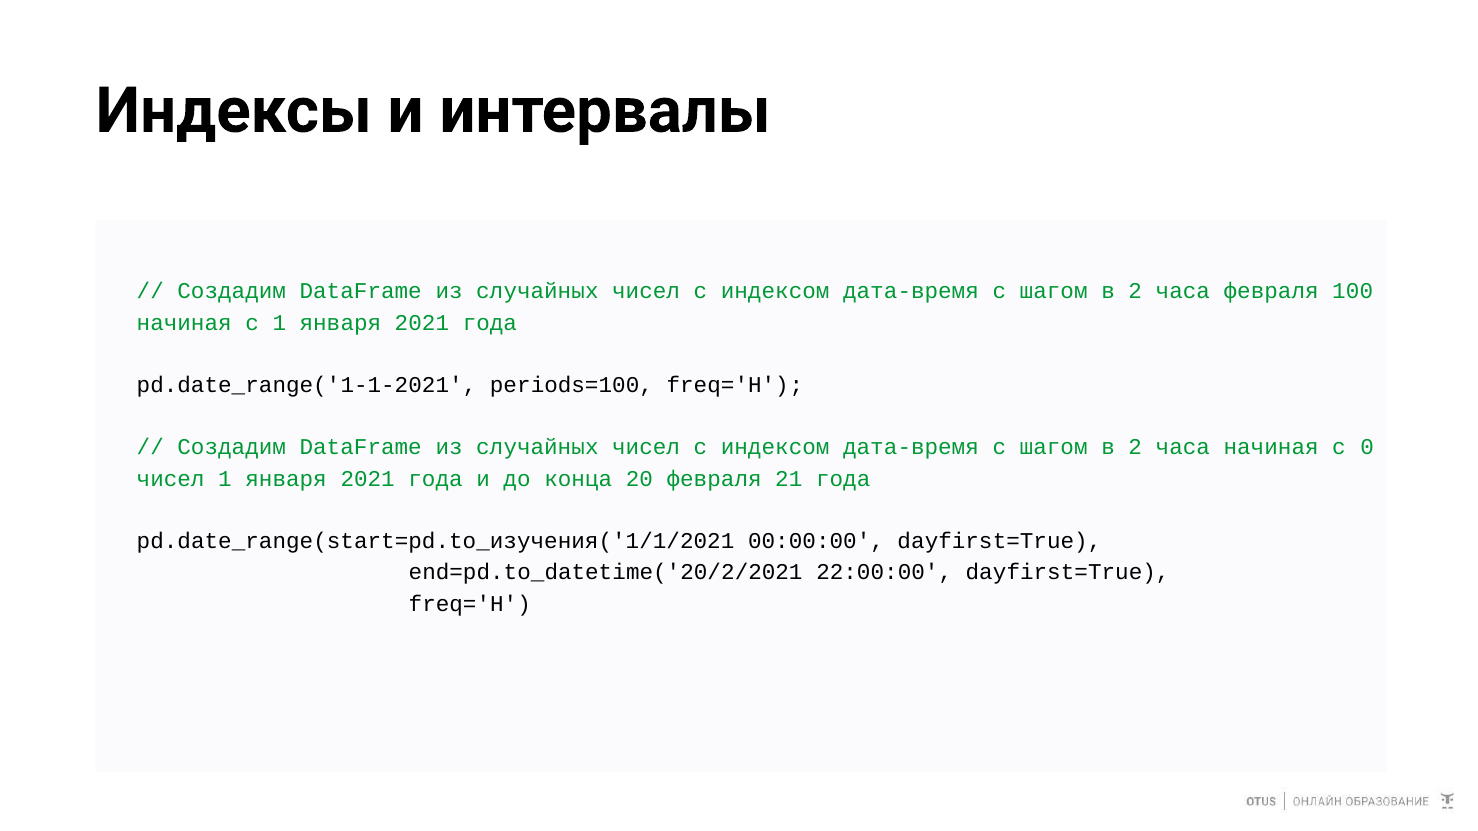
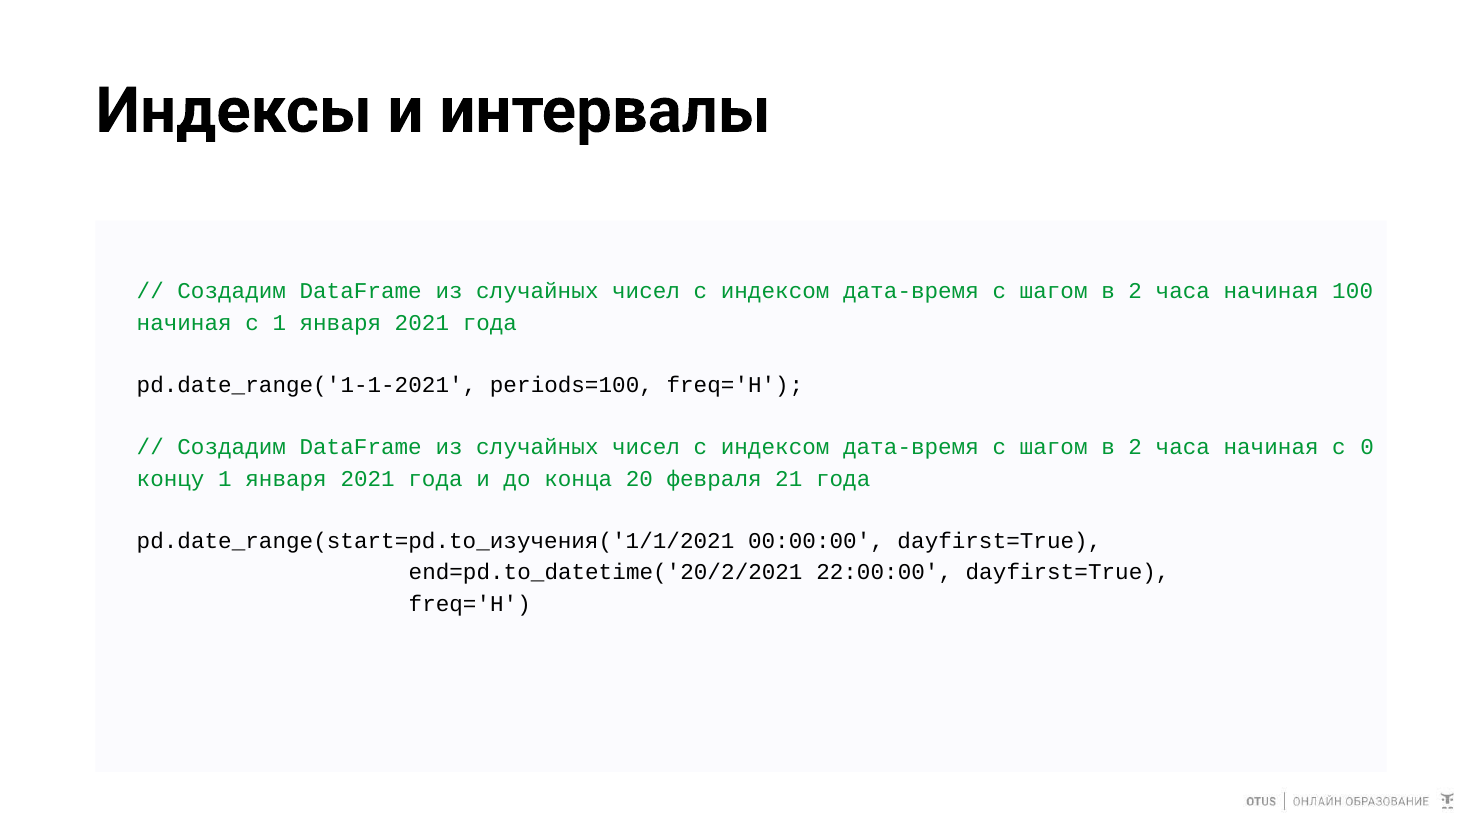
февраля: февраля -> начиная (1271, 291)
чисел: чисел -> концу (171, 479)
